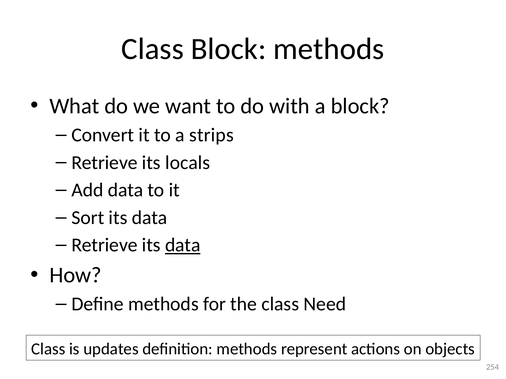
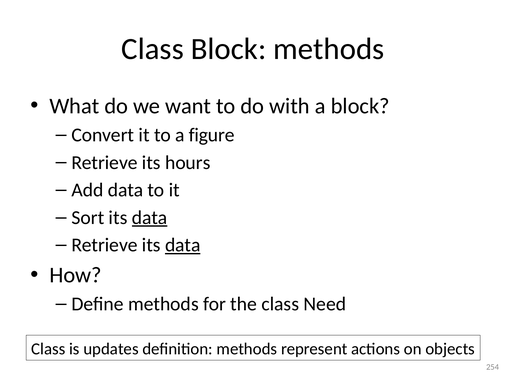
strips: strips -> figure (212, 135)
locals: locals -> hours (188, 163)
data underline: none -> present (150, 218)
